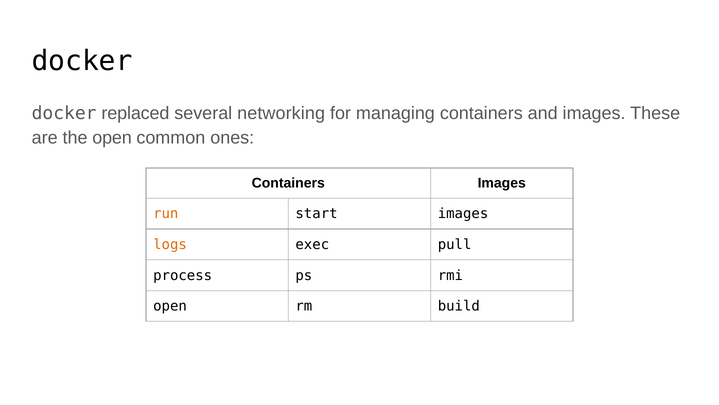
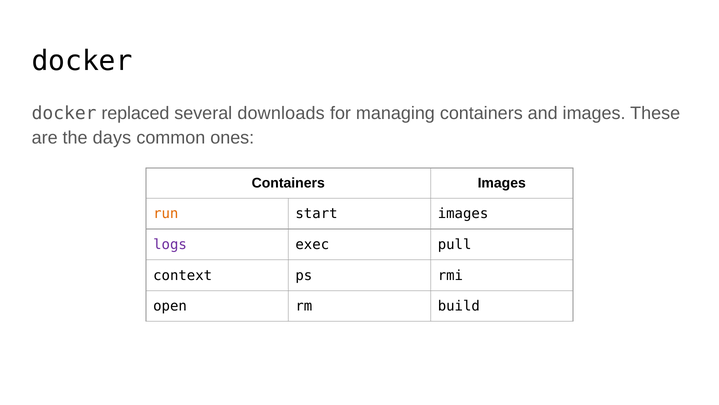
networking: networking -> downloads (281, 113)
the open: open -> days (112, 138)
logs colour: orange -> purple (170, 244)
process: process -> context (183, 275)
